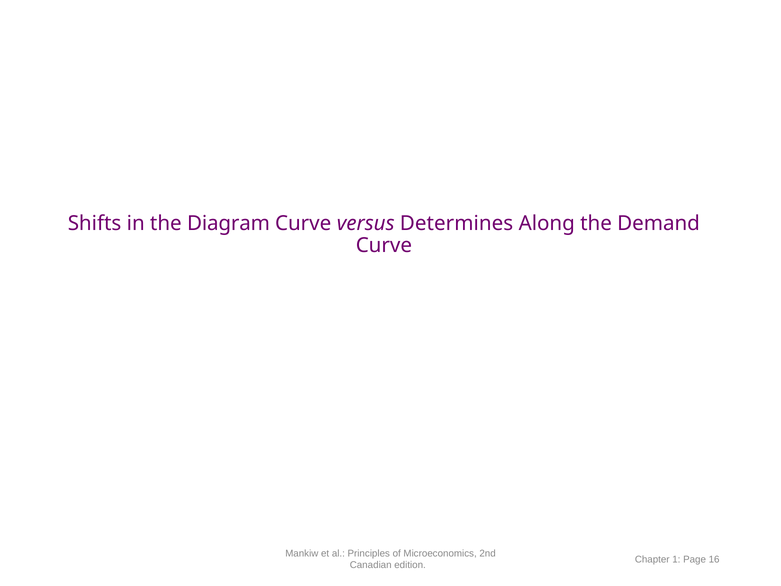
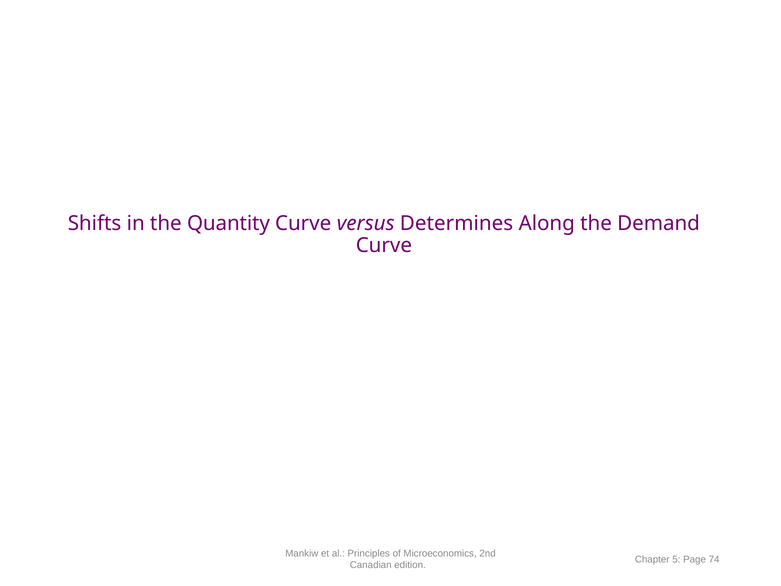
Diagram: Diagram -> Quantity (228, 223)
1: 1 -> 5 (676, 559)
16: 16 -> 74 (714, 559)
